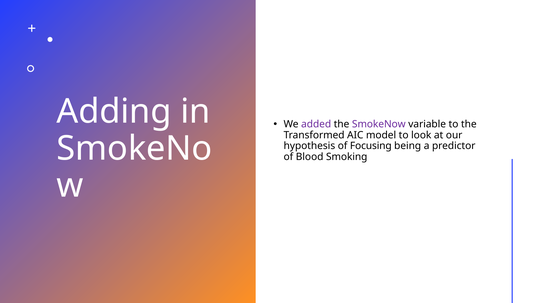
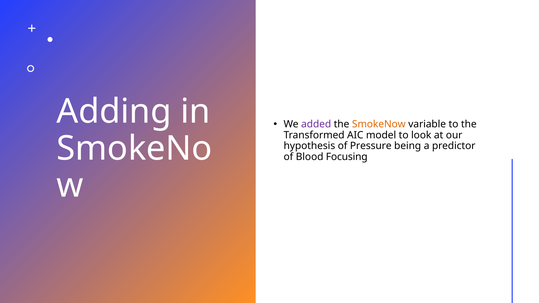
SmokeNow colour: purple -> orange (379, 124)
Focusing: Focusing -> Pressure (371, 146)
Smoking: Smoking -> Focusing (347, 157)
